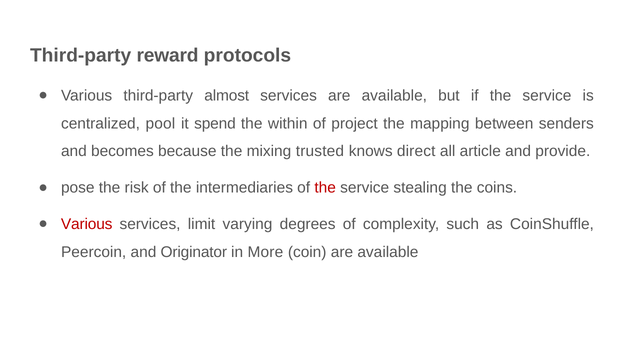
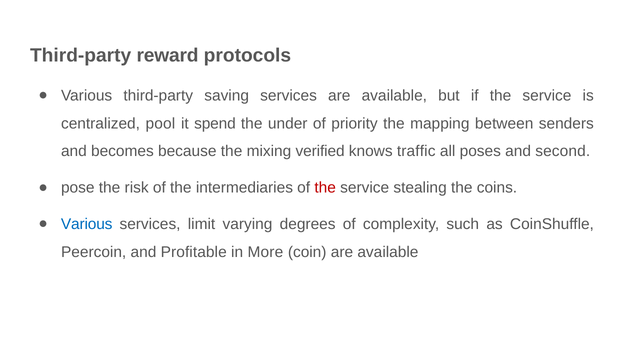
almost: almost -> saving (227, 96)
within: within -> under (288, 124)
project: project -> priority (355, 124)
trusted: trusted -> verified (320, 151)
direct: direct -> traffic (416, 151)
article: article -> poses (480, 151)
provide: provide -> second (563, 151)
Various colour: red -> blue (87, 224)
Originator: Originator -> Profitable (194, 252)
